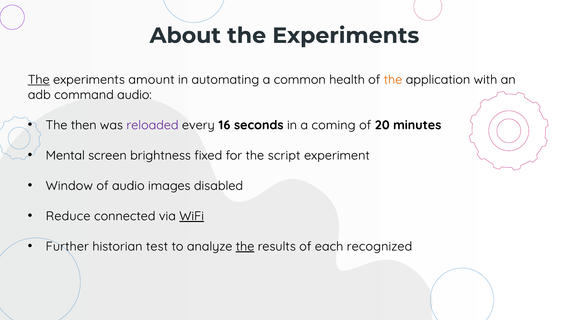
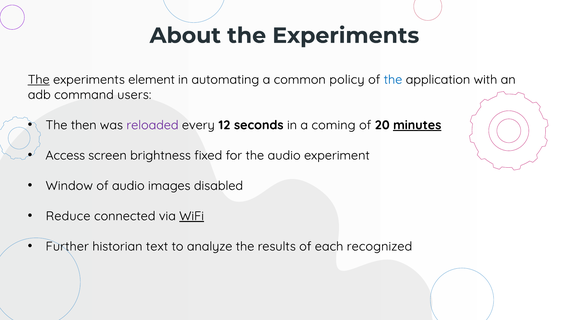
amount: amount -> element (152, 80)
health: health -> policy (347, 80)
the colour: orange -> blue (393, 80)
command audio: audio -> users (134, 95)
16: 16 -> 12 (224, 125)
minutes underline: none -> present (417, 125)
Mental: Mental -> Access (65, 155)
the script: script -> audio (284, 155)
test: test -> text (157, 246)
the underline: present -> none (245, 246)
